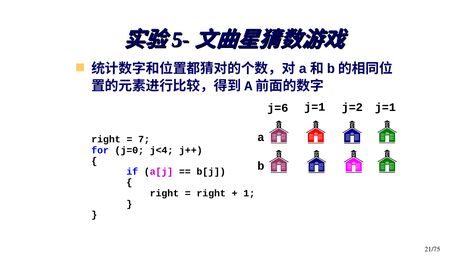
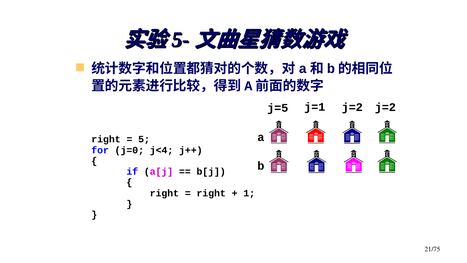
j=6: j=6 -> j=5 (278, 108)
j=2 j=1: j=1 -> j=2 (385, 107)
7: 7 -> 5 (144, 139)
